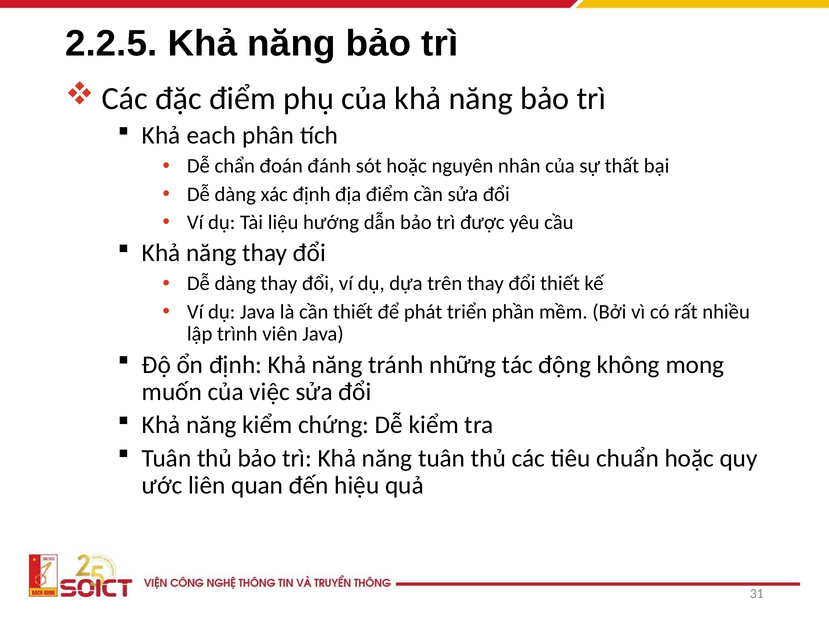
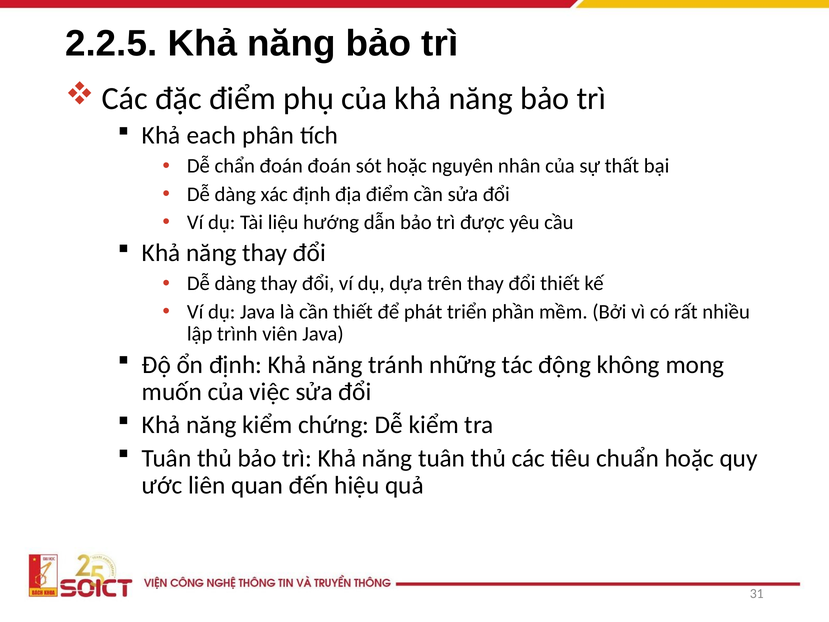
đoán đánh: đánh -> đoán (329, 166)
